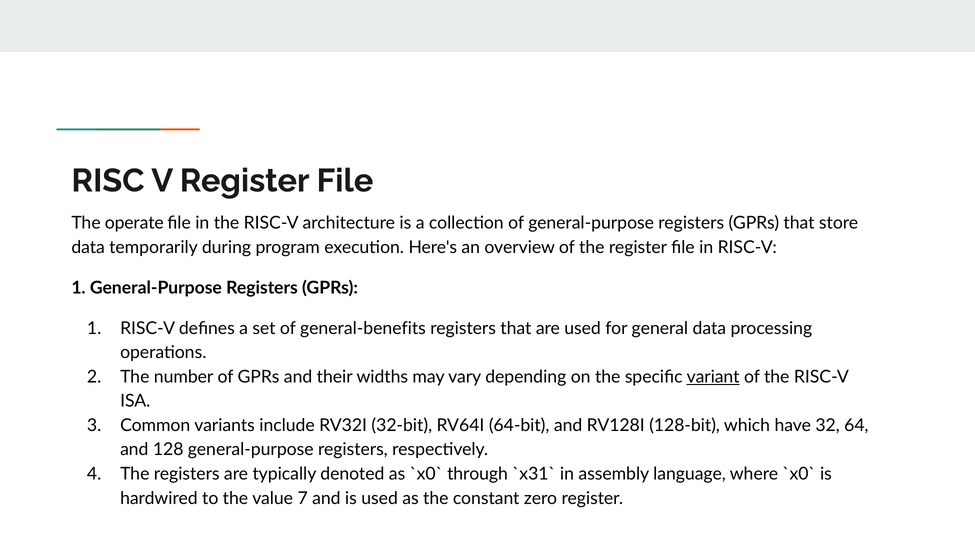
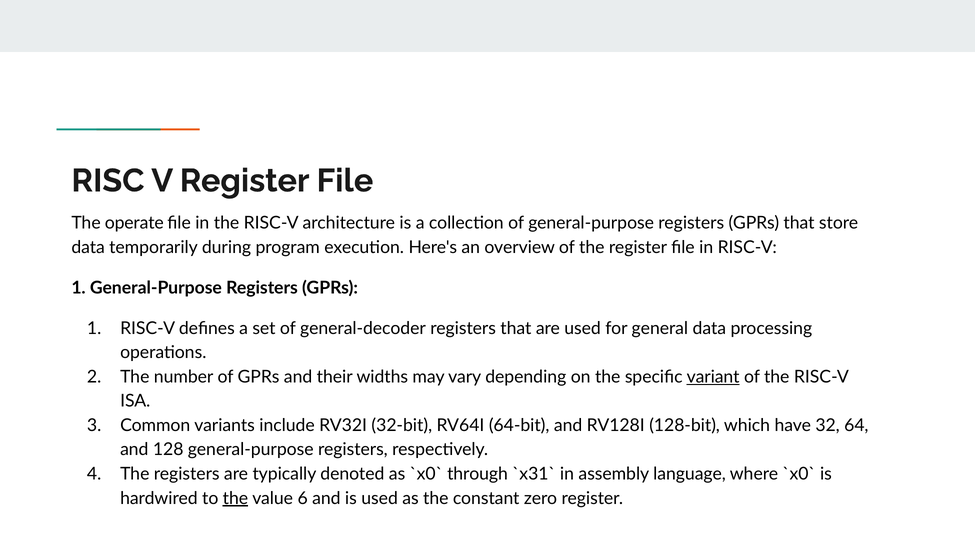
general-benefits: general-benefits -> general-decoder (363, 329)
the underline: none -> present (235, 499)
7: 7 -> 6 (303, 499)
